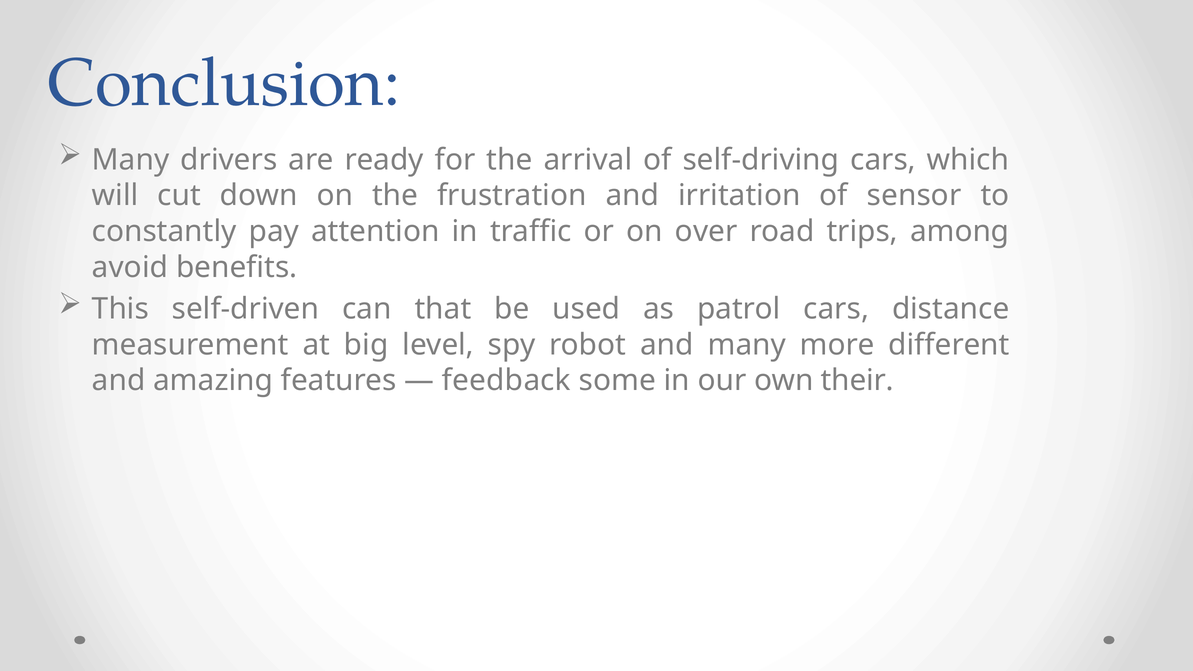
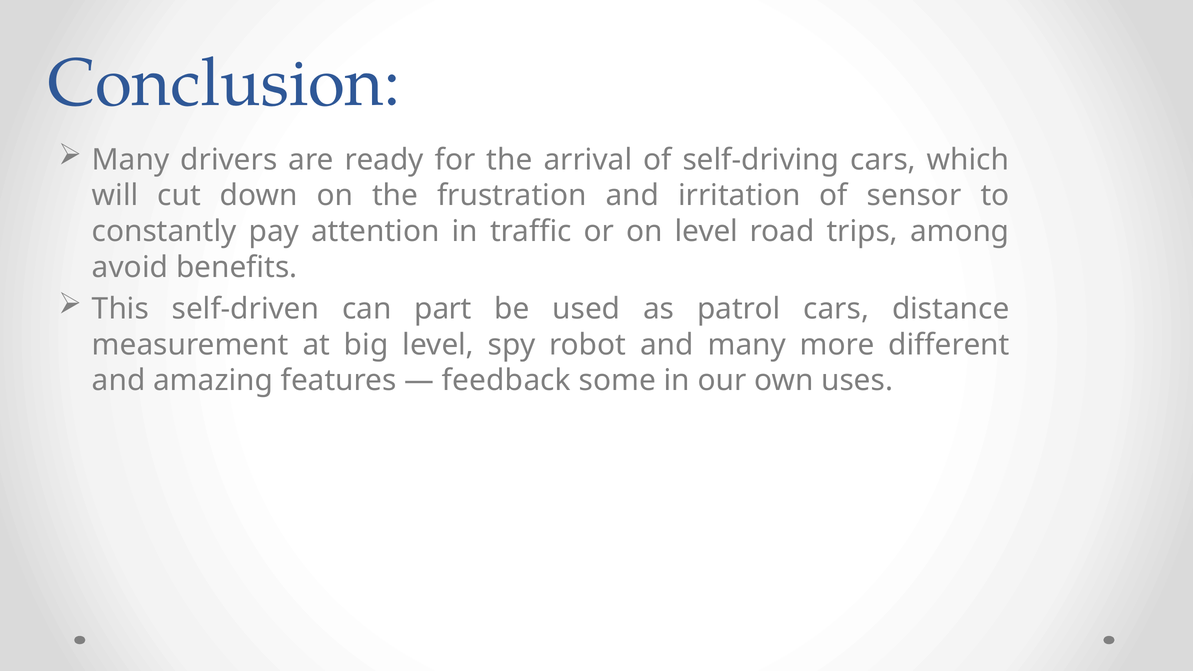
on over: over -> level (706, 231)
that: that -> part (443, 309)
their: their -> uses (857, 381)
